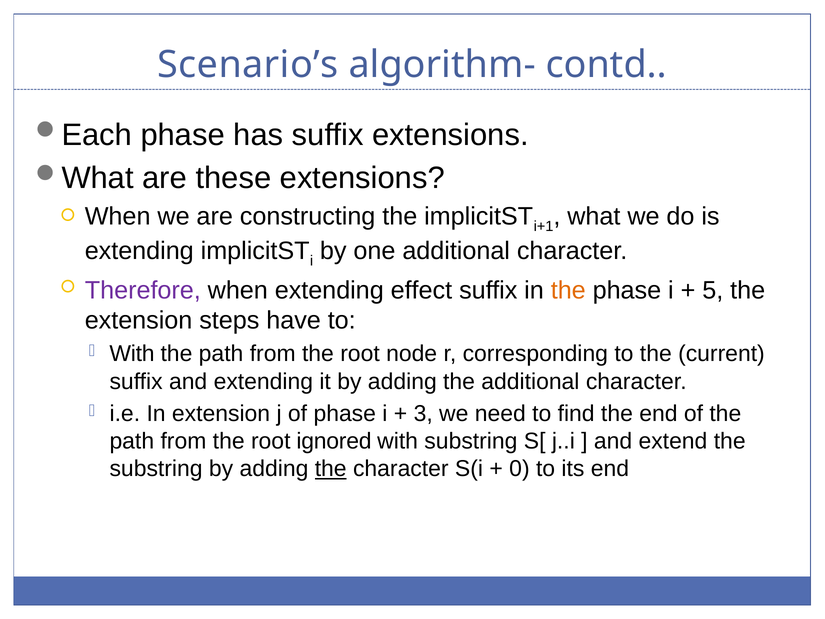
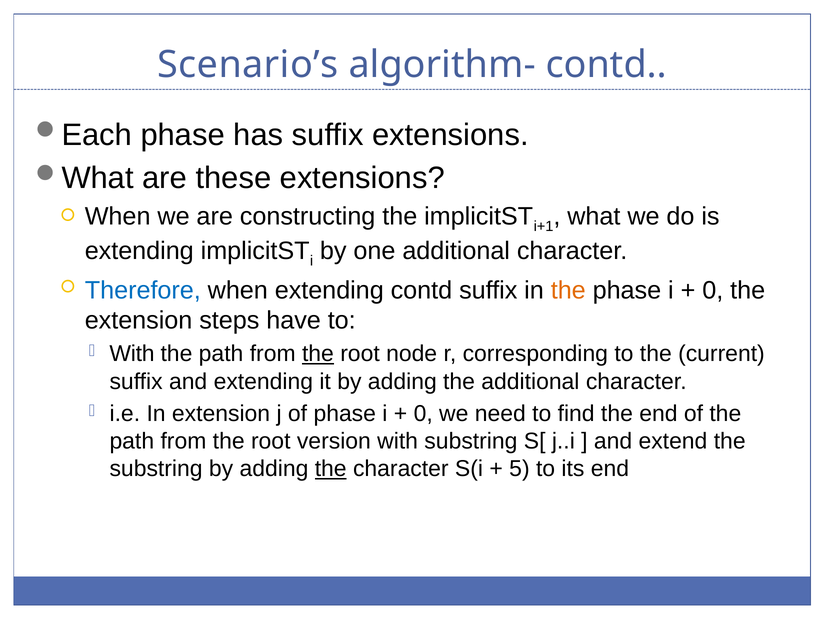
Therefore colour: purple -> blue (143, 290)
extending effect: effect -> contd (421, 290)
5: 5 -> 0 (713, 290)
the underline: none -> present (318, 354)
3: 3 -> 0 (423, 413)
ignored: ignored -> version (334, 441)
0: 0 -> 5 (519, 469)
